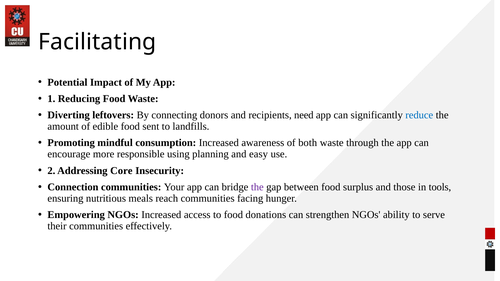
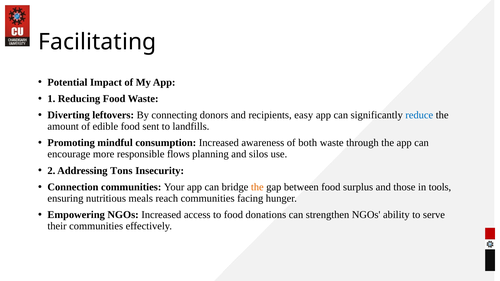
need: need -> easy (304, 115)
using: using -> flows (178, 154)
easy: easy -> silos (259, 154)
Core: Core -> Tons (121, 171)
the colour: purple -> orange (257, 187)
